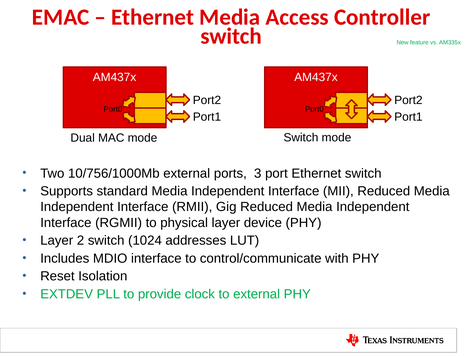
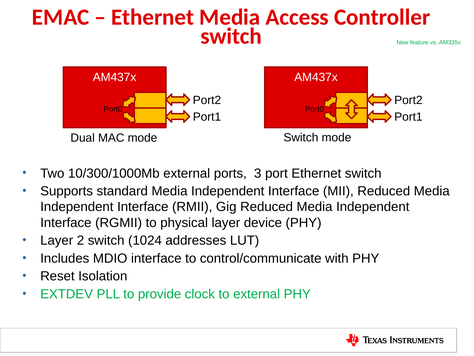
10/756/1000Mb: 10/756/1000Mb -> 10/300/1000Mb (114, 173)
